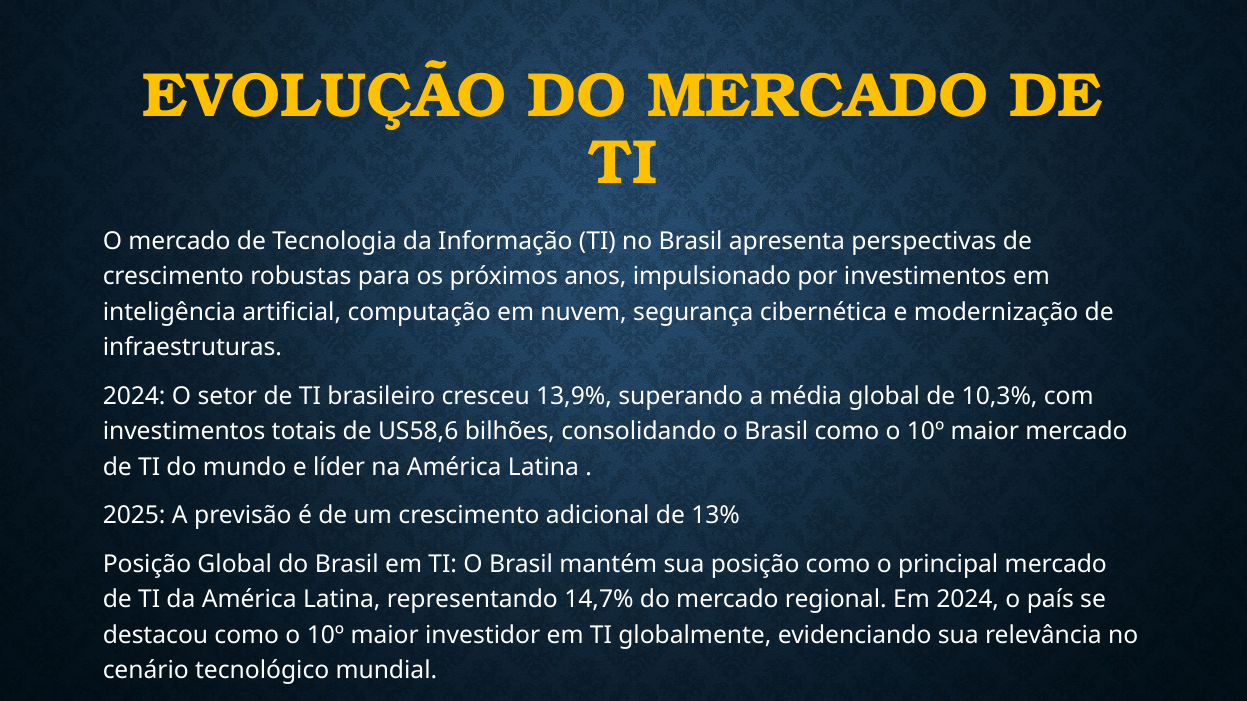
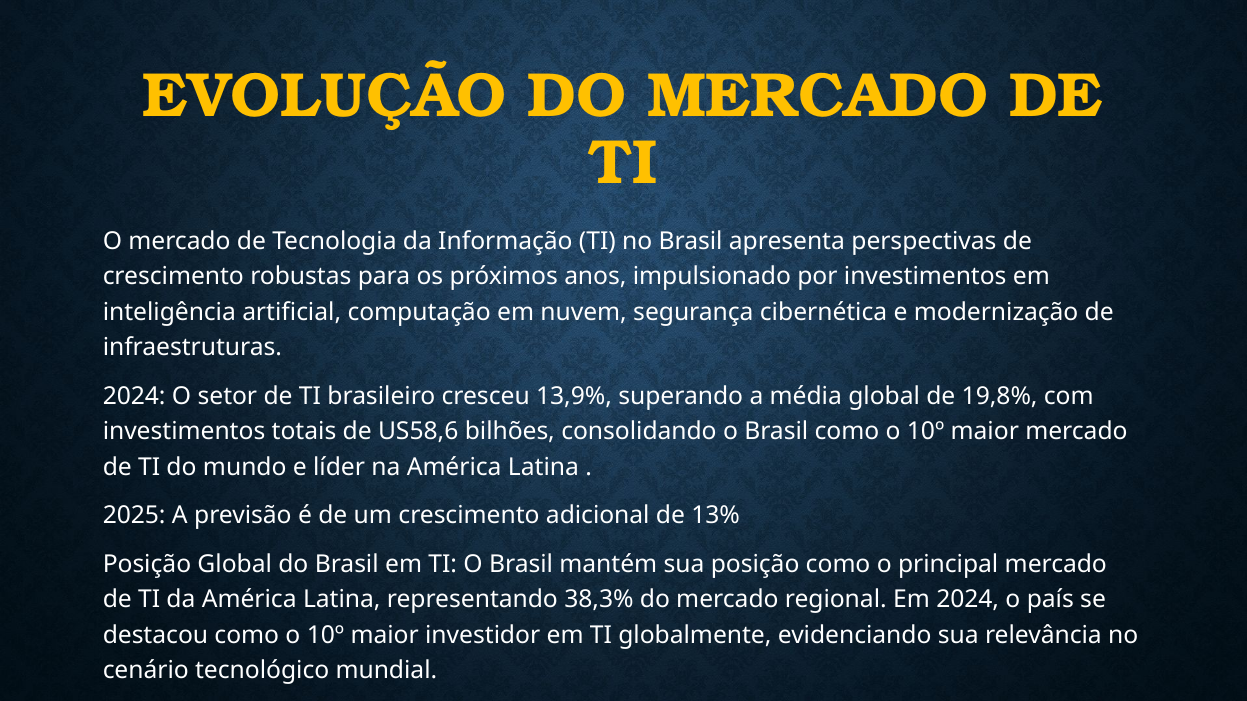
10,3%: 10,3% -> 19,8% (1000, 396)
14,7%: 14,7% -> 38,3% (599, 600)
